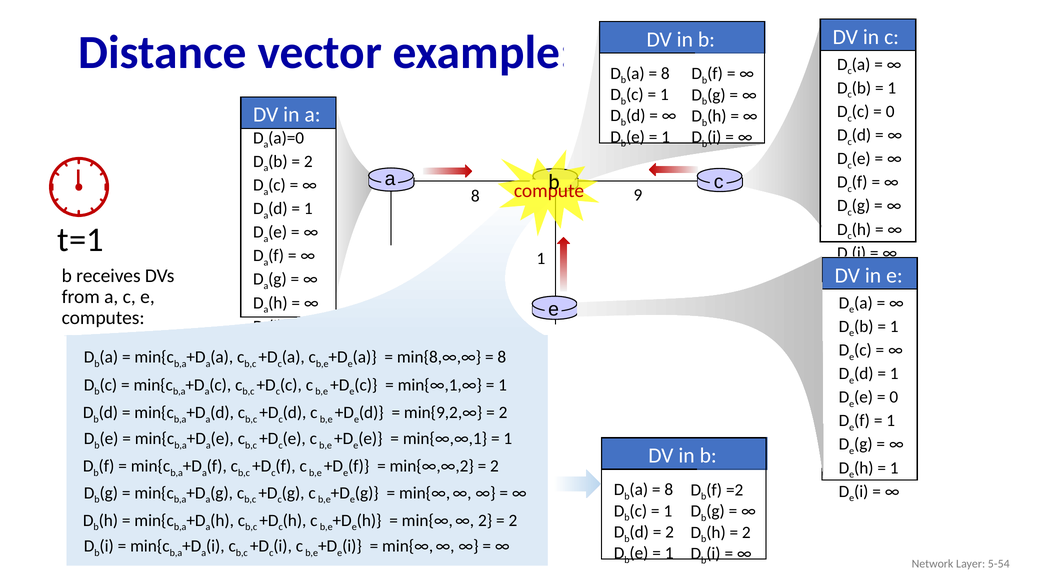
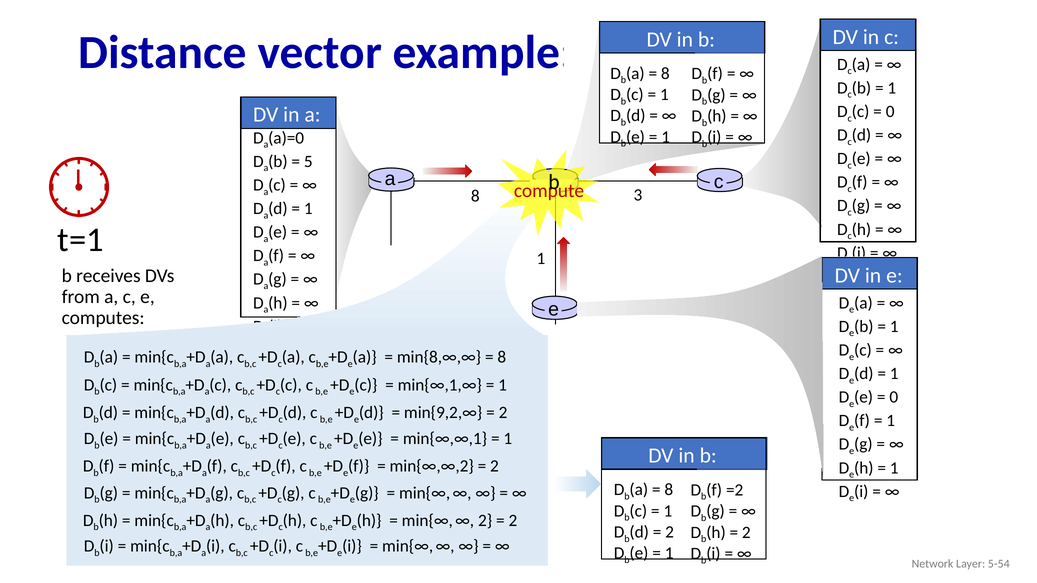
2: 2 -> 5 (308, 162)
9: 9 -> 3 (638, 195)
